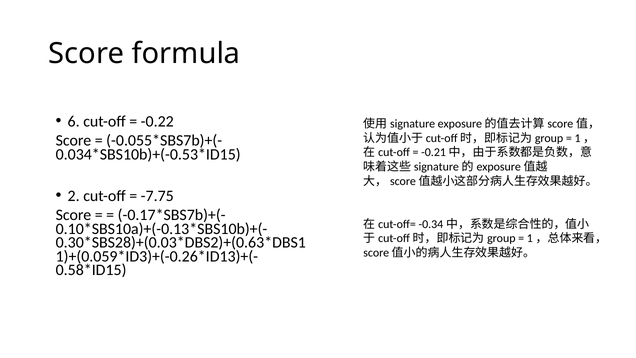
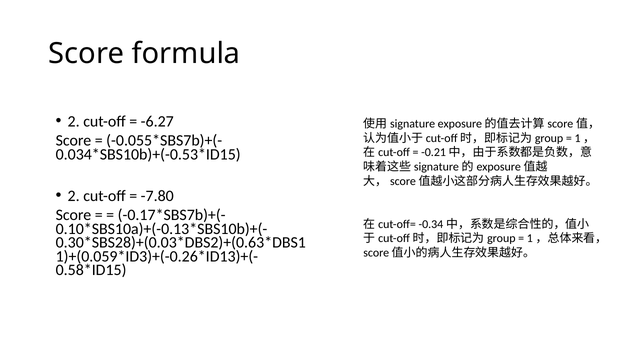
6: 6 -> 2 (74, 122)
-0.22: -0.22 -> -6.27 (157, 122)
-7.75: -7.75 -> -7.80 (157, 196)
